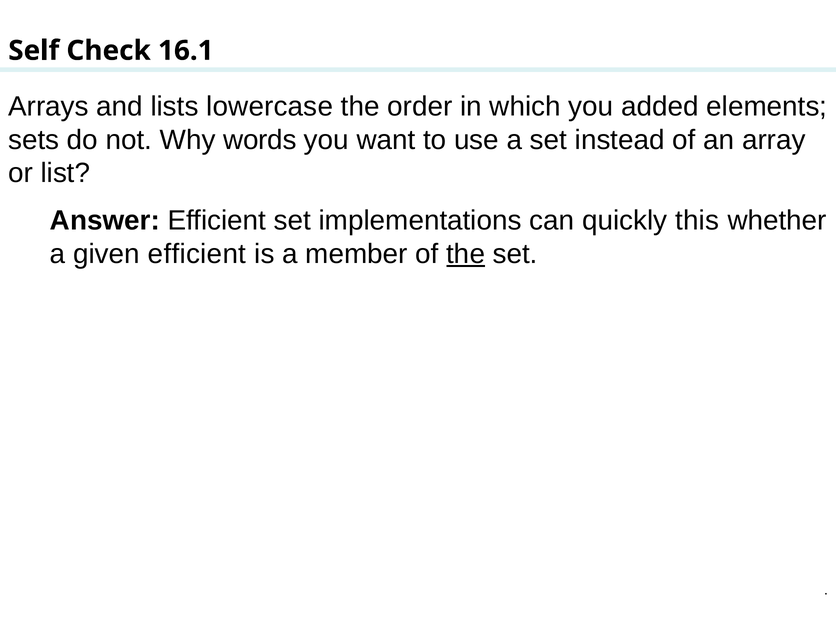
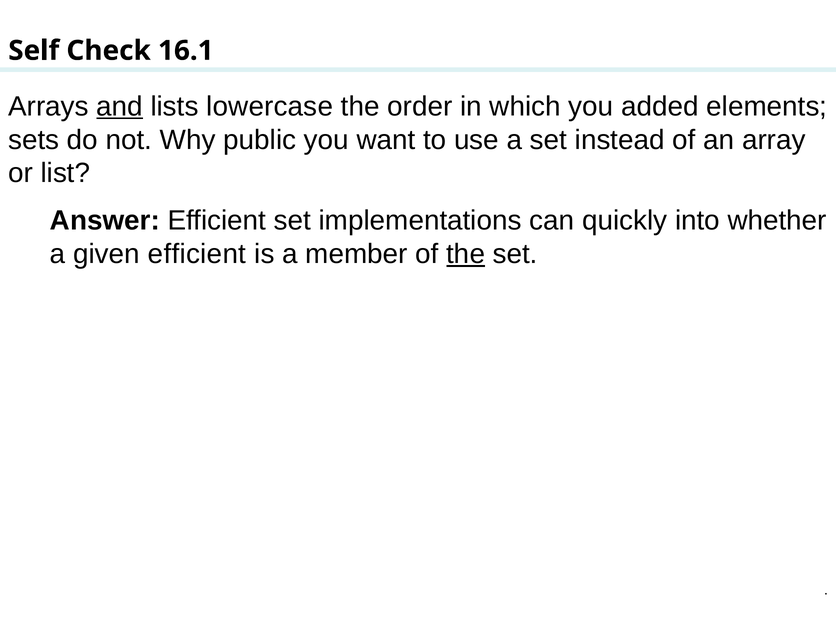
and underline: none -> present (120, 106)
words: words -> public (260, 140)
this: this -> into (697, 221)
